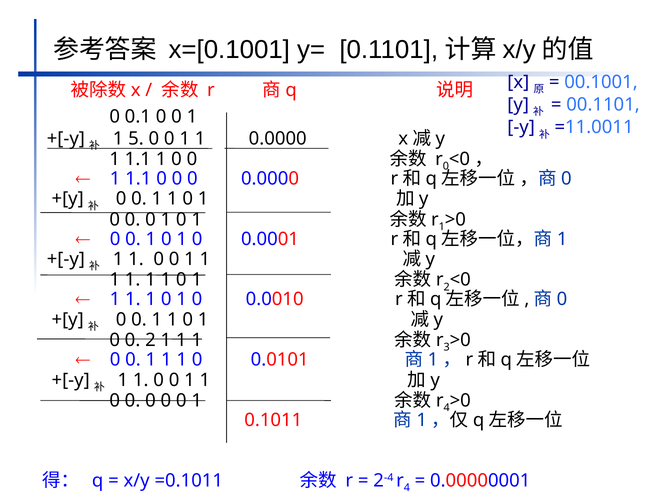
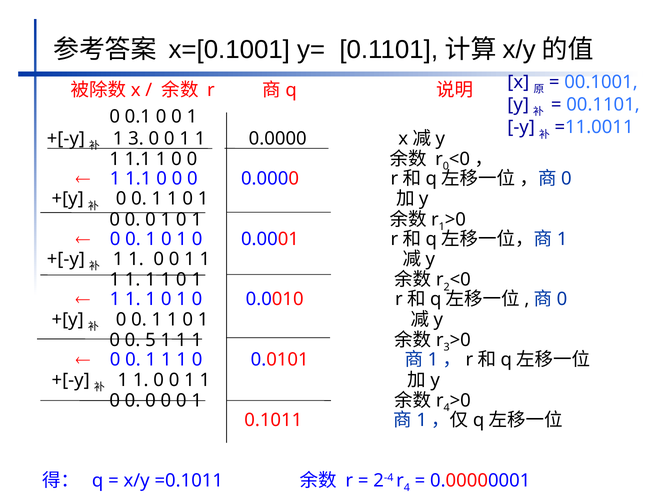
1 5: 5 -> 3 (136, 139)
0 2: 2 -> 5 (150, 341)
